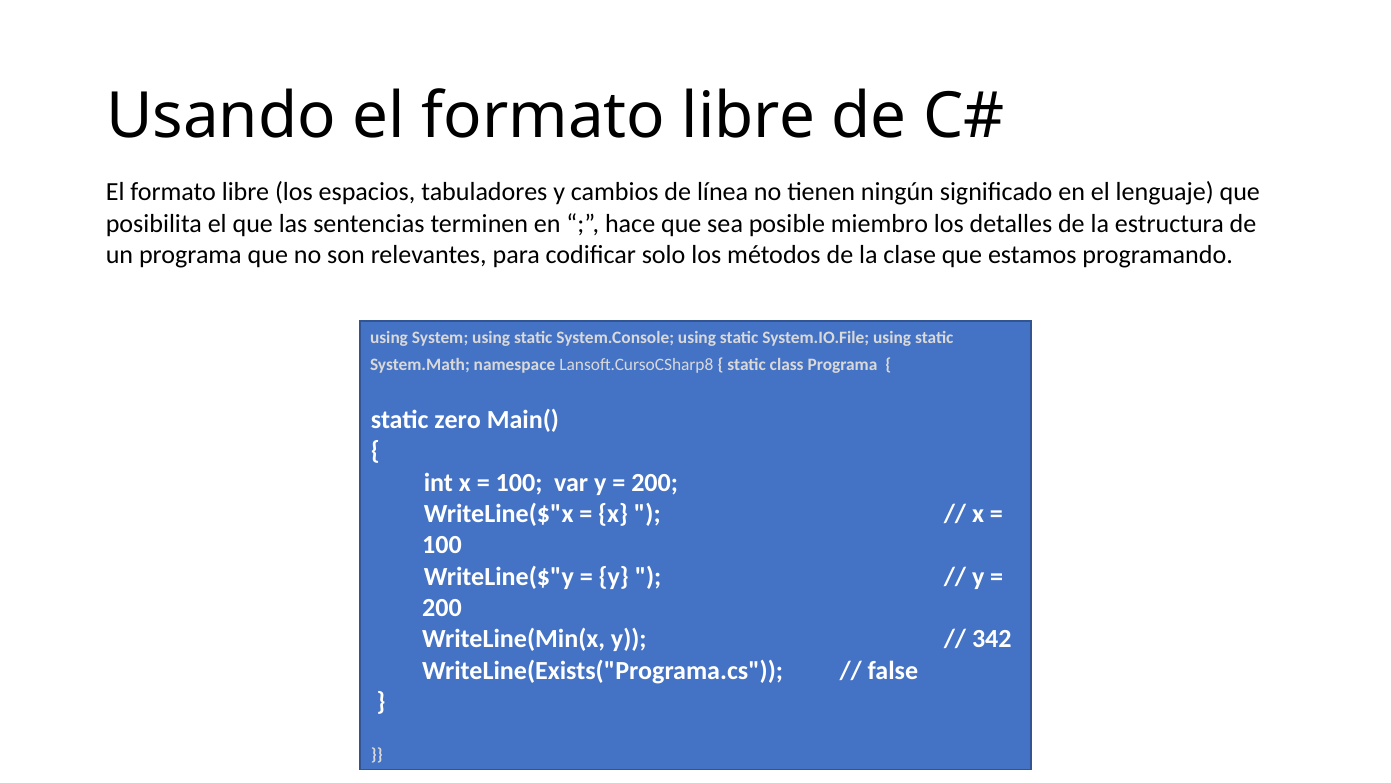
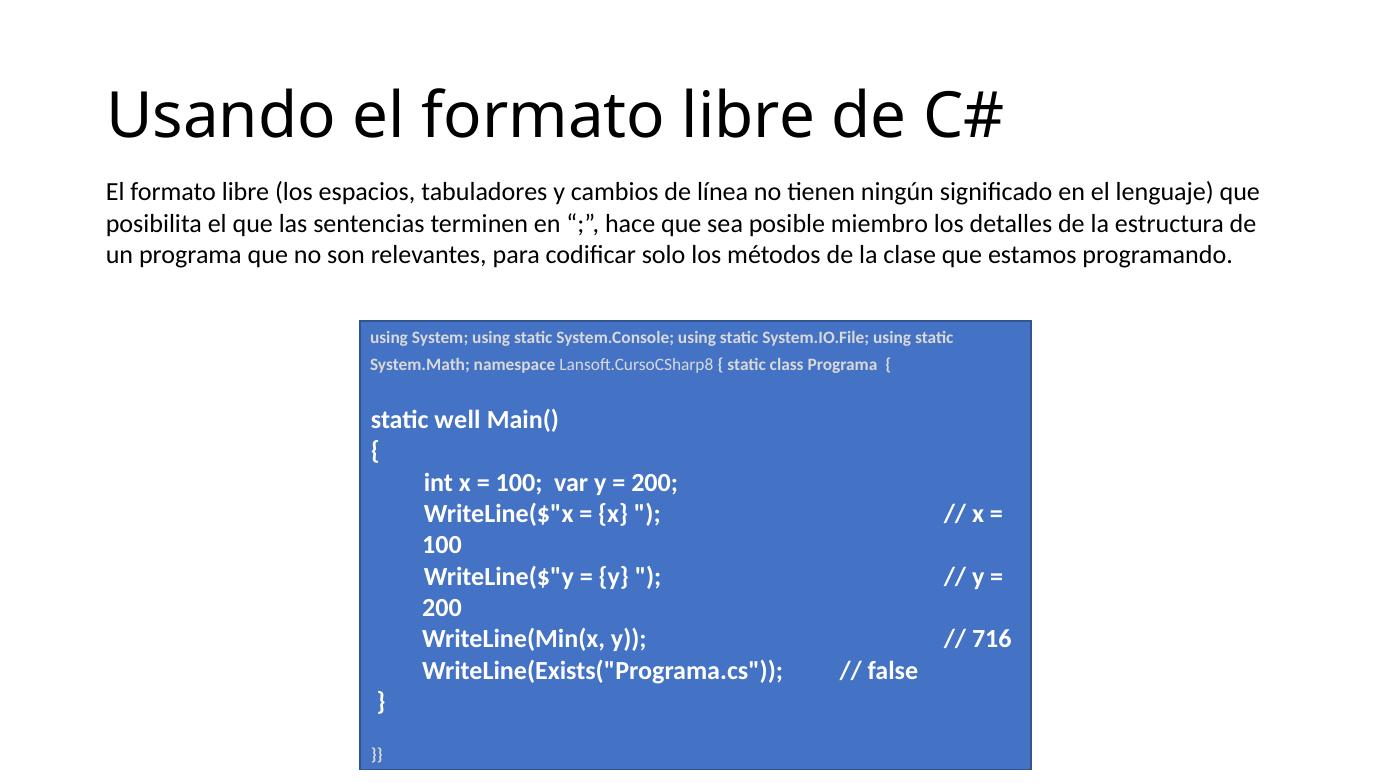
zero: zero -> well (457, 420)
342: 342 -> 716 (992, 639)
